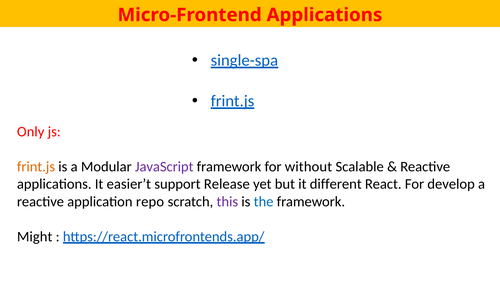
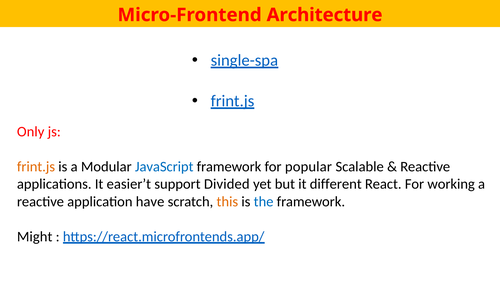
Micro-Frontend Applications: Applications -> Architecture (325, 15)
JavaScript colour: purple -> blue (164, 167)
without: without -> popular (308, 167)
Release: Release -> Divided (227, 184)
develop: develop -> working (451, 184)
repo: repo -> have (150, 202)
this colour: purple -> orange (227, 202)
